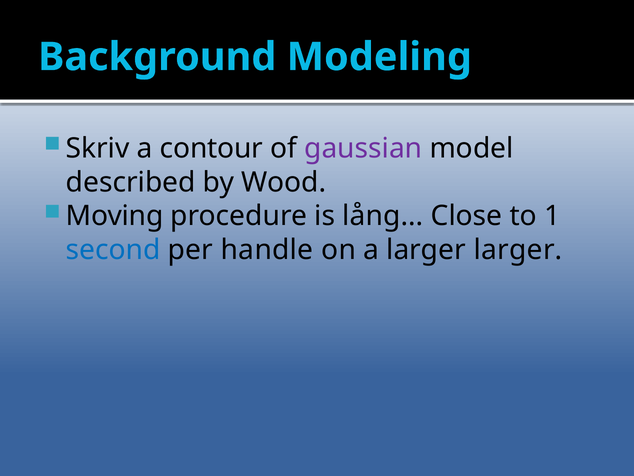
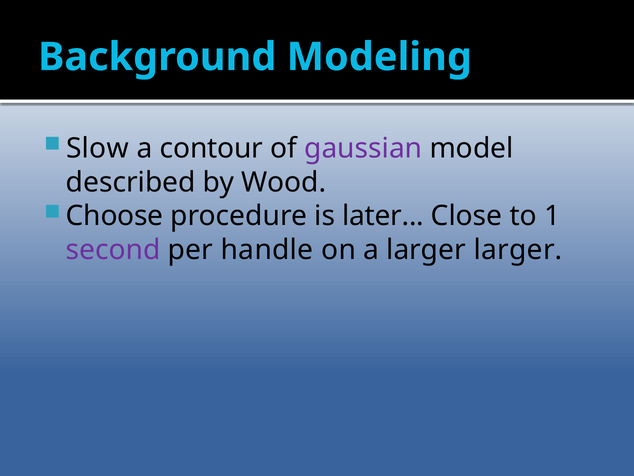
Skriv: Skriv -> Slow (97, 148)
Moving: Moving -> Choose (115, 216)
lång: lång -> later (383, 216)
second colour: blue -> purple (113, 250)
